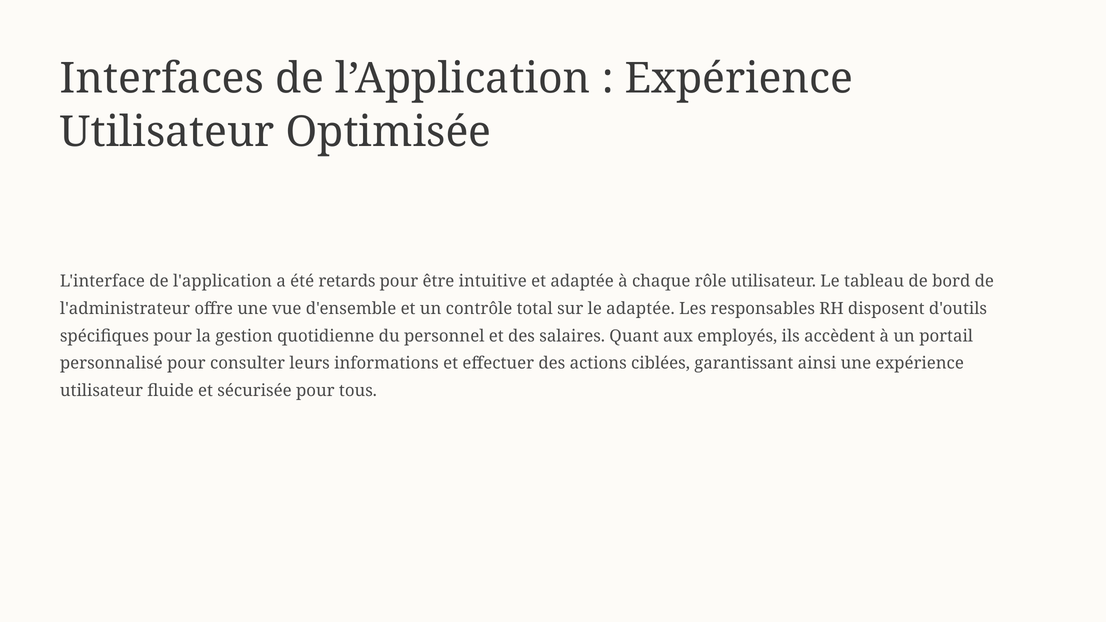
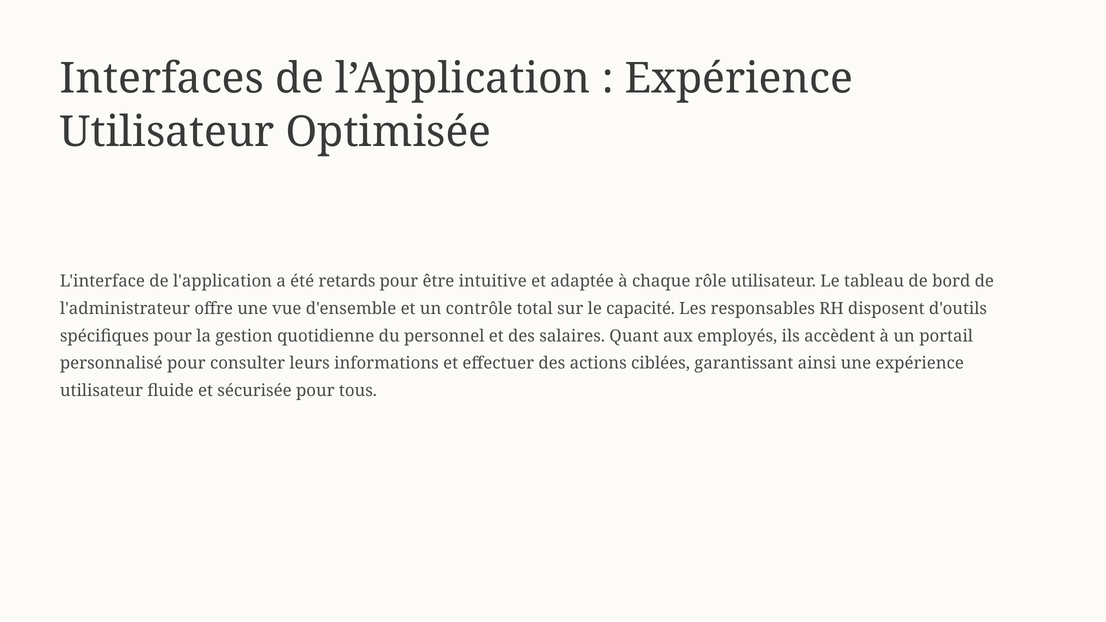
le adaptée: adaptée -> capacité (641, 309)
